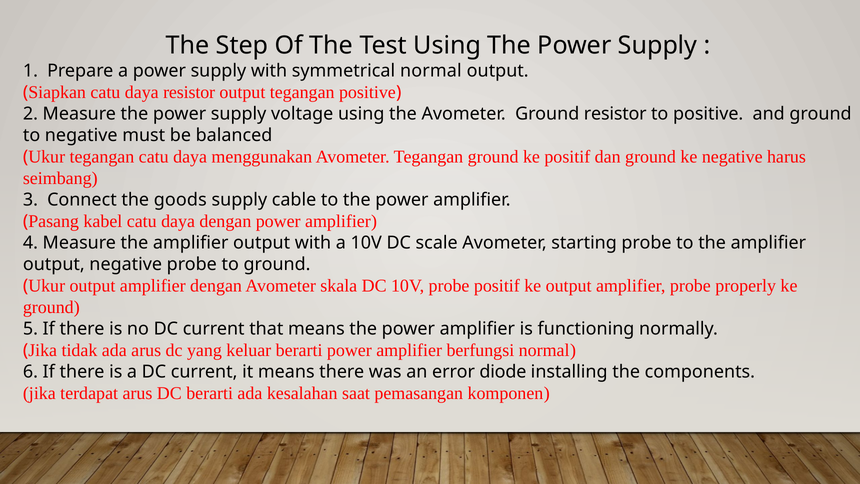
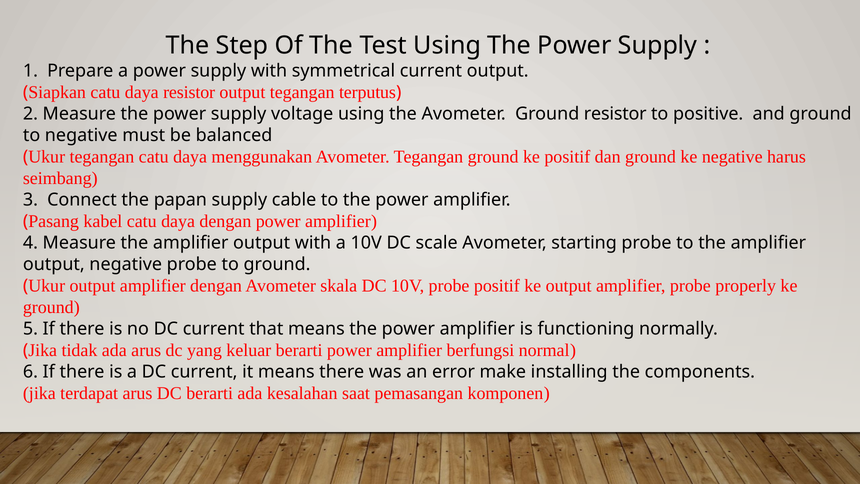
symmetrical normal: normal -> current (431, 71)
tegangan positive: positive -> terputus (367, 92)
goods: goods -> papan (180, 200)
diode: diode -> make (503, 372)
